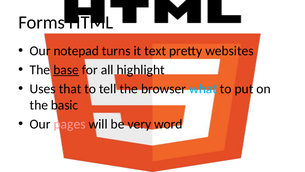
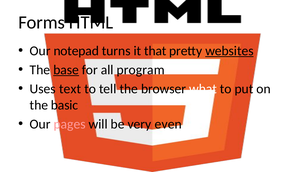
text: text -> that (155, 51)
websites underline: none -> present (229, 51)
highlight: highlight -> program (141, 70)
that: that -> text (70, 89)
what colour: light blue -> white (203, 89)
word: word -> even (168, 124)
